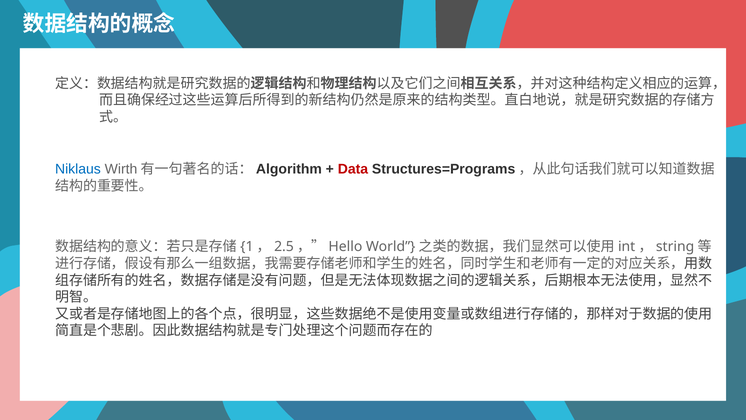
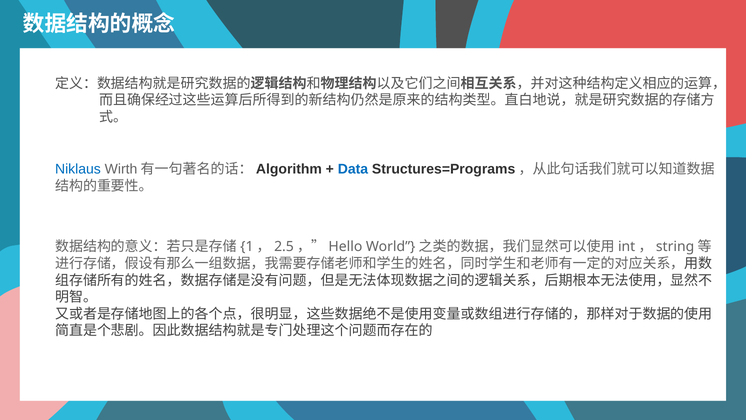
Data colour: red -> blue (353, 169)
